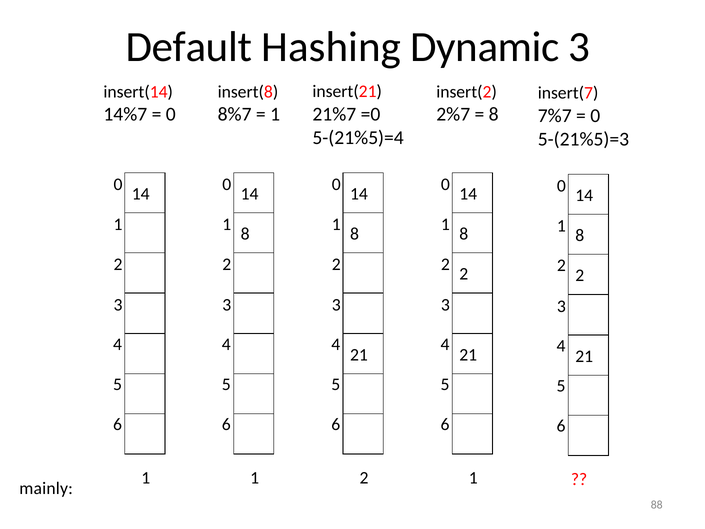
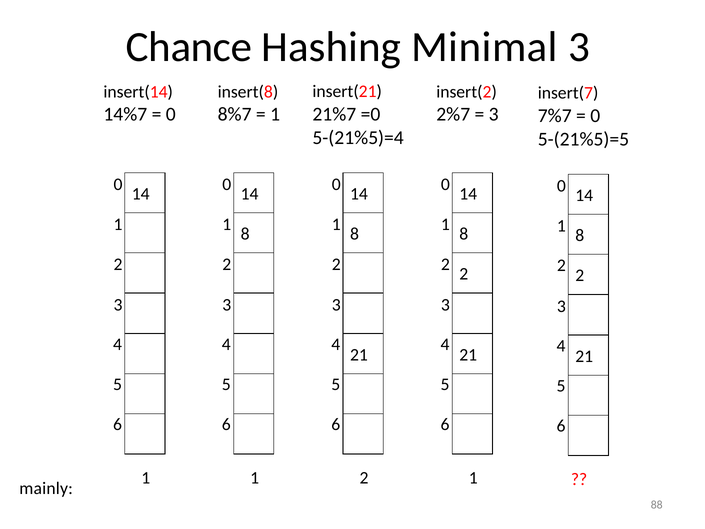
Default: Default -> Chance (189, 47)
Dynamic: Dynamic -> Minimal (484, 47)
8: 8 -> 3 (494, 114)
5-(21%5)=3: 5-(21%5)=3 -> 5-(21%5)=5 (583, 139)
